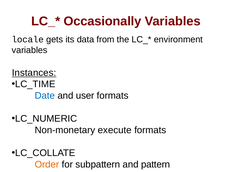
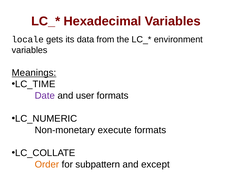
Occasionally: Occasionally -> Hexadecimal (102, 21)
Instances: Instances -> Meanings (34, 73)
Date colour: blue -> purple (45, 96)
pattern: pattern -> except (155, 164)
